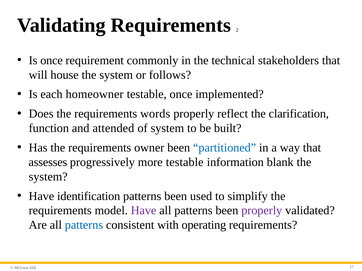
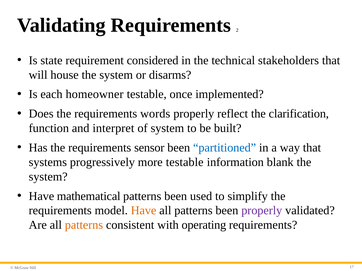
Is once: once -> state (51, 60)
commonly: commonly -> considered (153, 60)
follows: follows -> disarms (170, 75)
attended: attended -> interpret (113, 128)
owner: owner -> sensor (149, 148)
assesses: assesses -> systems (48, 162)
identification: identification -> mathematical (89, 196)
Have colour: purple -> orange (144, 211)
patterns colour: blue -> orange (84, 225)
